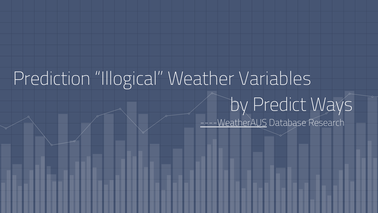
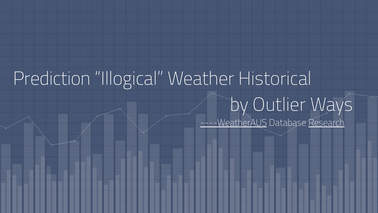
Variables: Variables -> Historical (275, 78)
Predict: Predict -> Outlier (279, 105)
Research underline: none -> present (326, 123)
